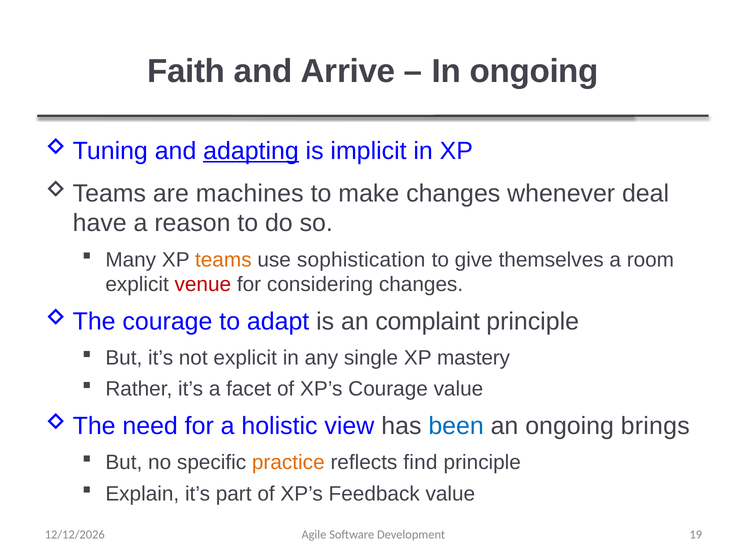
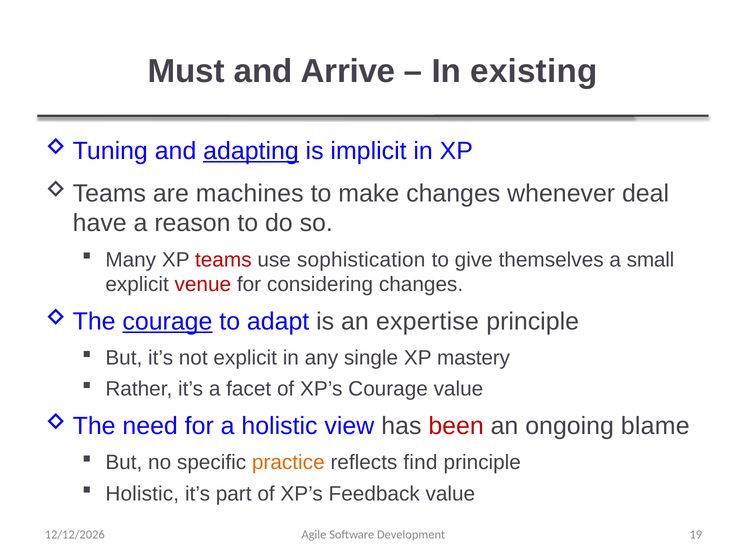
Faith: Faith -> Must (186, 71)
In ongoing: ongoing -> existing (534, 71)
teams colour: orange -> red (223, 260)
room: room -> small (651, 260)
courage underline: none -> present (167, 322)
complaint: complaint -> expertise (427, 322)
been colour: blue -> red (456, 426)
brings: brings -> blame (655, 426)
Explain: Explain -> Holistic (142, 494)
